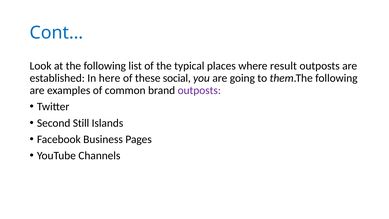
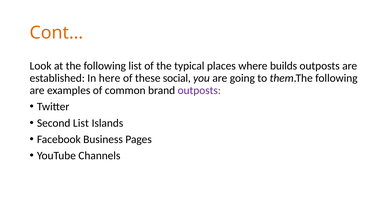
Cont… colour: blue -> orange (56, 33)
result: result -> builds (284, 66)
Second Still: Still -> List (81, 123)
